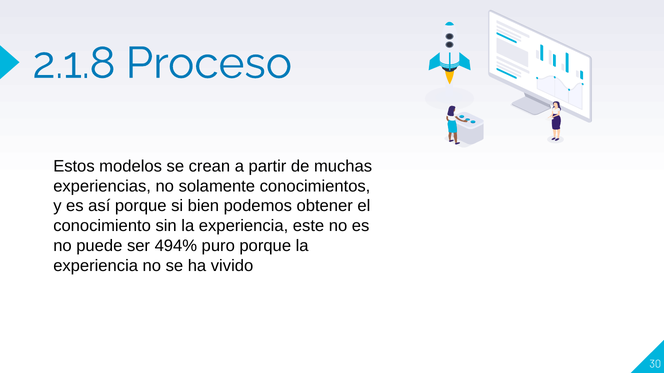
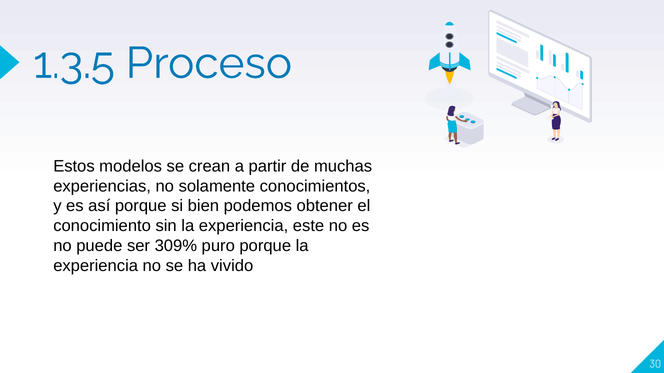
2.1.8: 2.1.8 -> 1.3.5 (74, 63)
494%: 494% -> 309% (176, 246)
